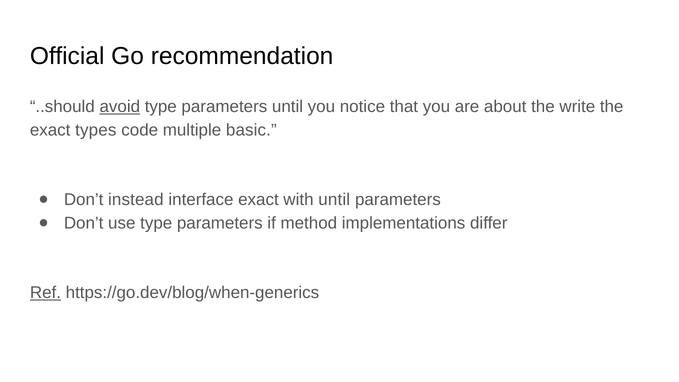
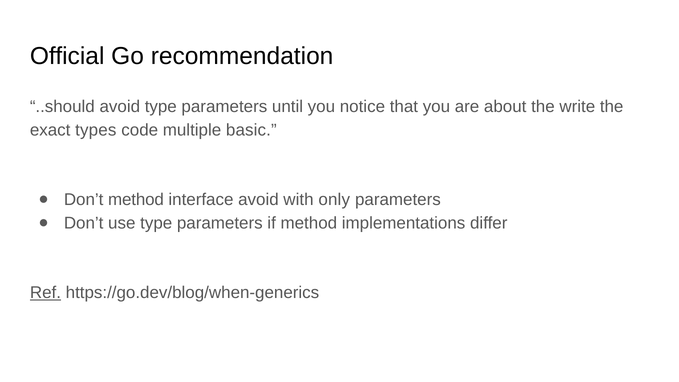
avoid underline: present -> none (120, 107)
Don’t instead: instead -> method (136, 200)
interface exact: exact -> avoid (258, 200)
with until: until -> only (334, 200)
